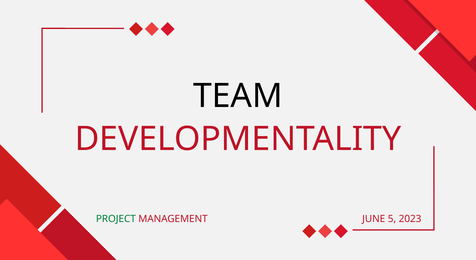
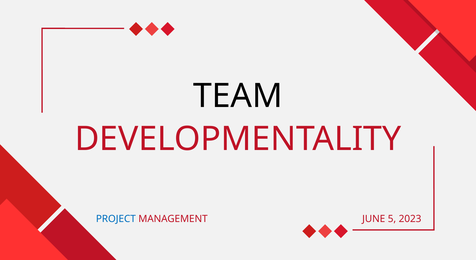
PROJECT colour: green -> blue (116, 219)
